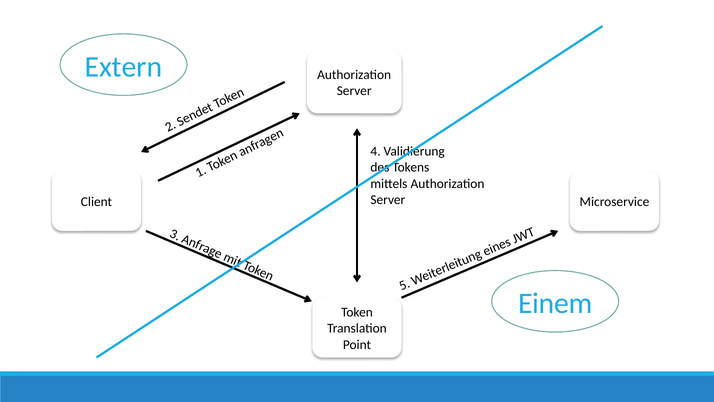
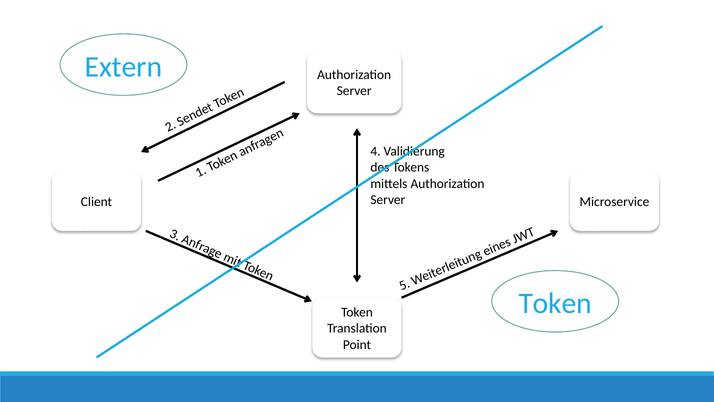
Einem: Einem -> Token (555, 303)
